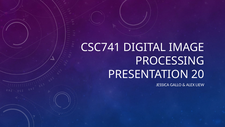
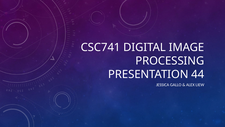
20: 20 -> 44 (198, 74)
